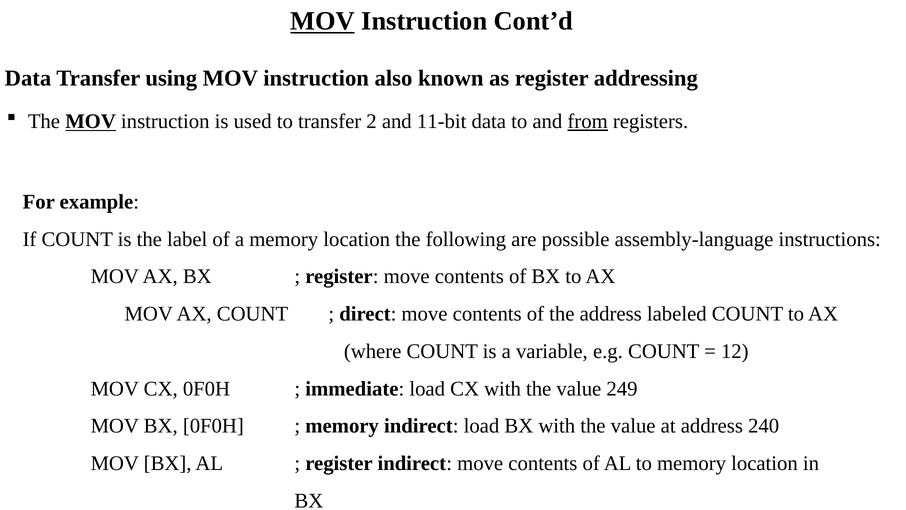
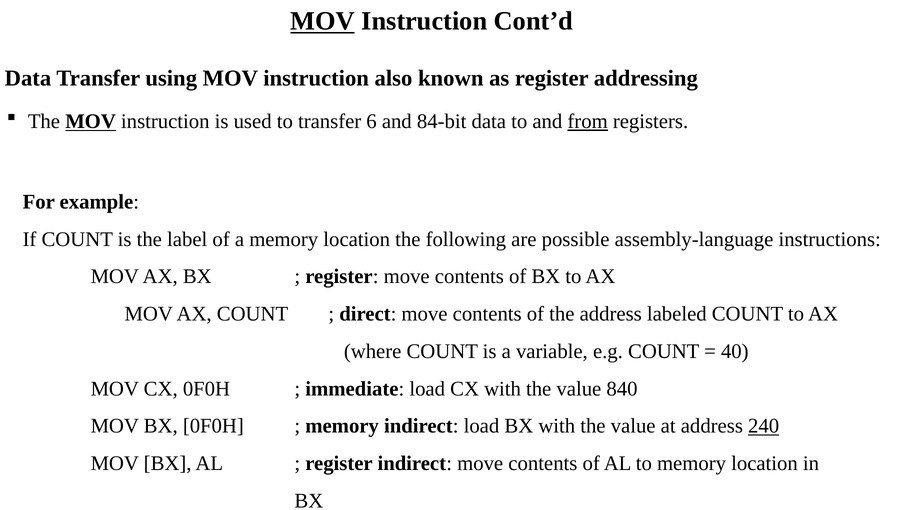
2: 2 -> 6 (372, 121)
11-bit: 11-bit -> 84-bit (442, 121)
12: 12 -> 40 (735, 351)
249: 249 -> 840 (622, 388)
240 underline: none -> present (764, 426)
